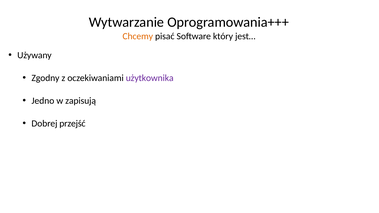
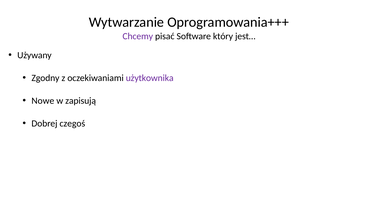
Chcemy colour: orange -> purple (138, 36)
Jedno: Jedno -> Nowe (43, 101)
przejść: przejść -> czegoś (72, 124)
